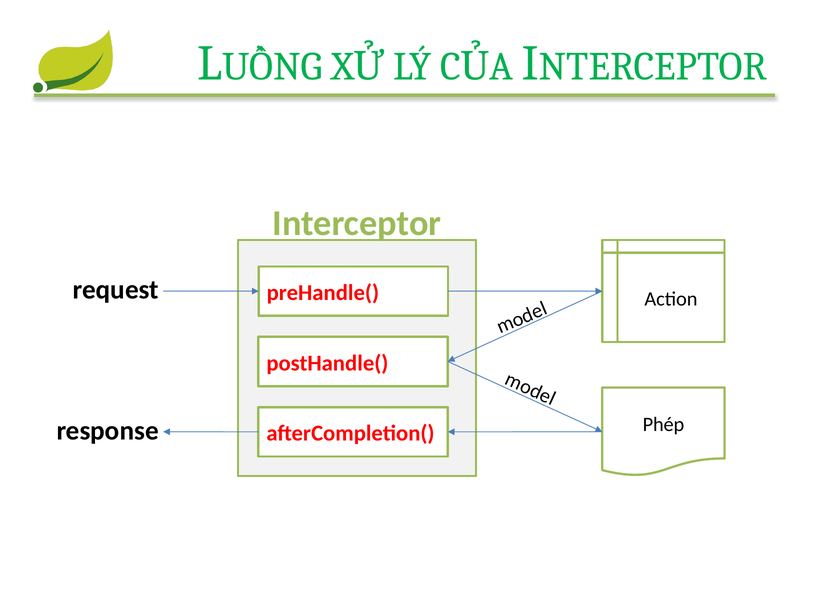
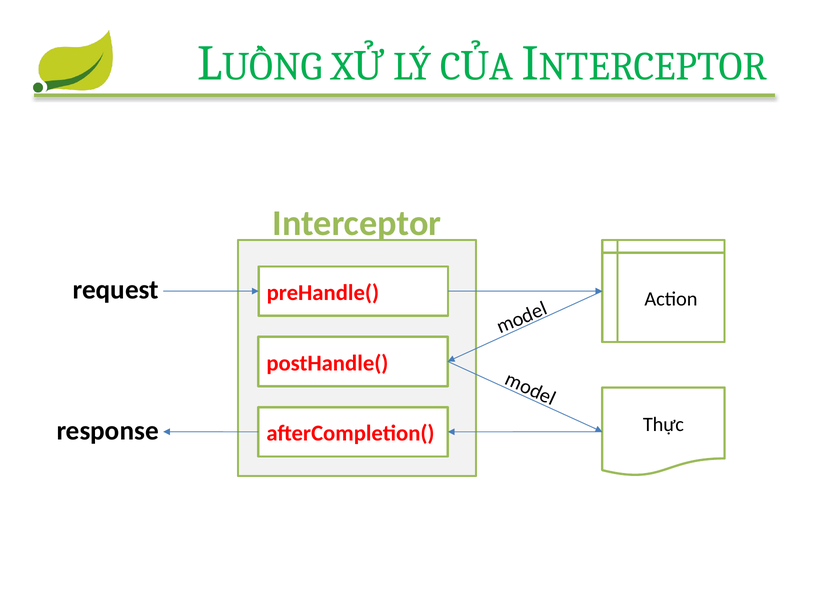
Phép: Phép -> Thực (663, 424)
